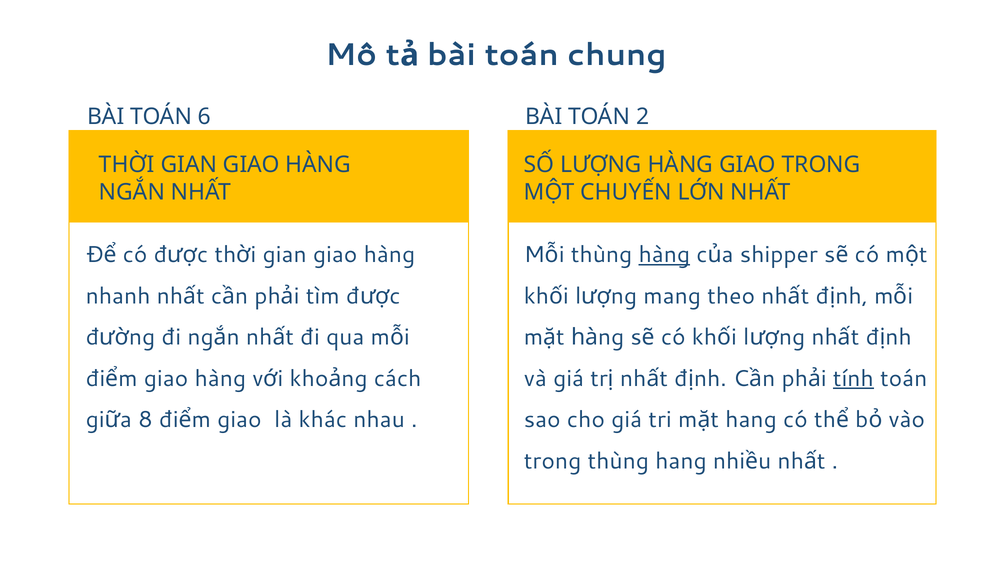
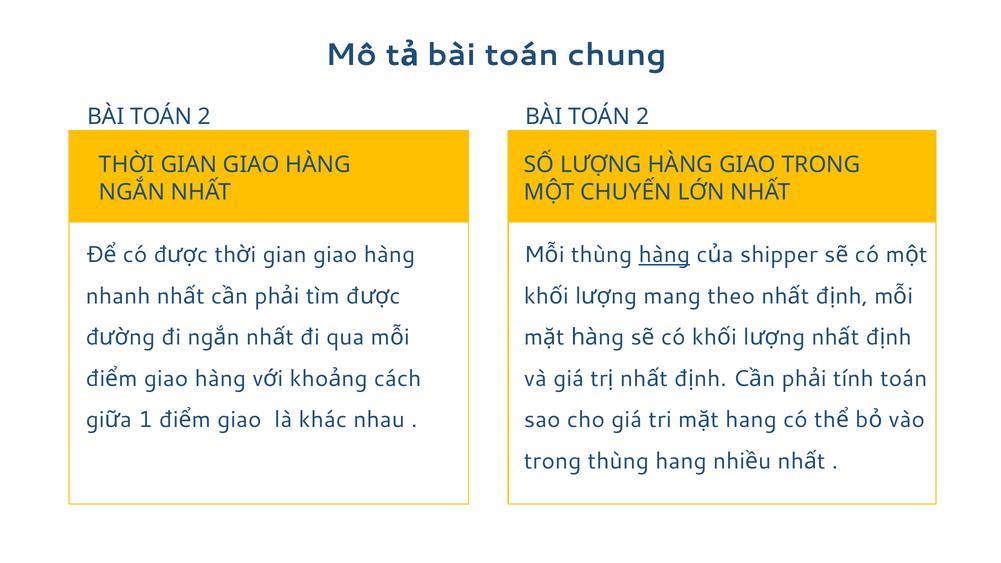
6: 6 -> 2 (205, 117)
tính underline: present -> none (853, 379)
8: 8 -> 1 (145, 420)
